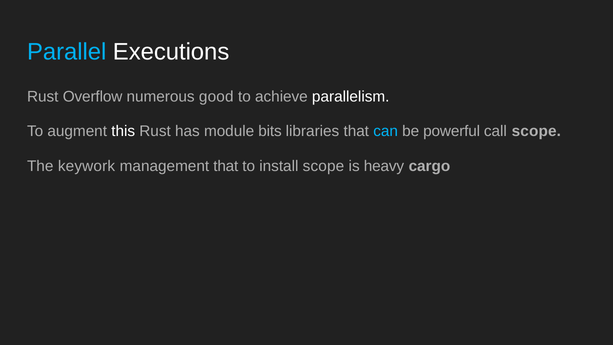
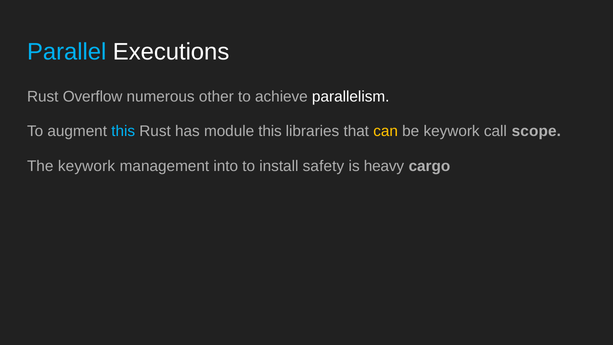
good: good -> other (216, 96)
this colour: white -> light blue (123, 131)
module bits: bits -> this (270, 131)
can colour: light blue -> yellow (386, 131)
be powerful: powerful -> keywork (452, 131)
management that: that -> into (226, 166)
install scope: scope -> safety (323, 166)
